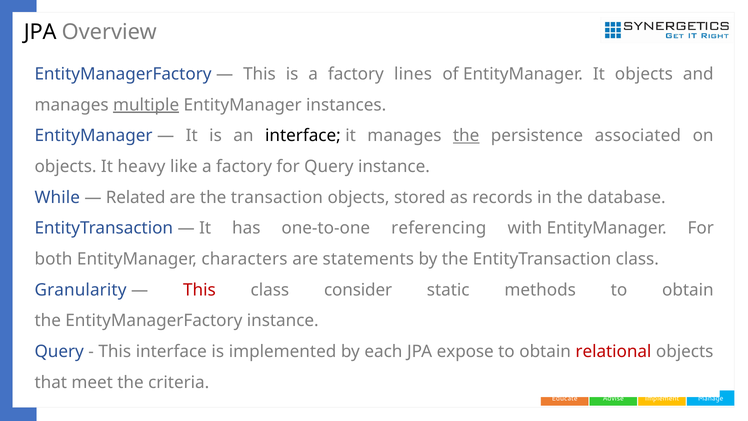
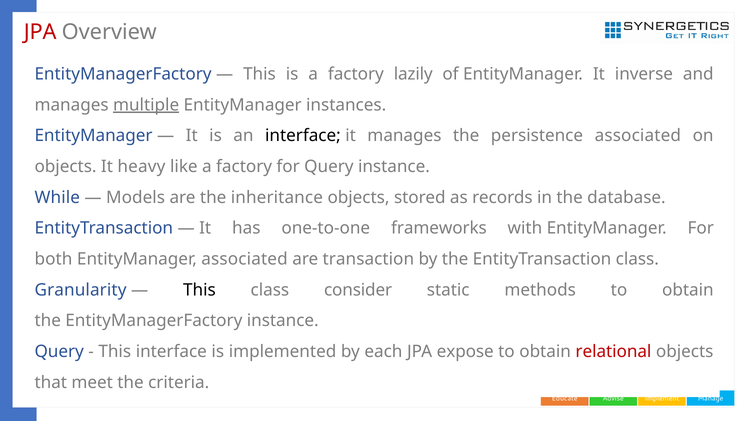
JPA colour: black -> red (40, 32)
lines: lines -> lazily (413, 74)
It objects: objects -> inverse (644, 74)
the underline: present -> none (466, 136)
Related: Related -> Models (136, 197)
transaction: transaction -> inheritance (277, 197)
referencing: referencing -> frameworks (439, 228)
EntityManager characters: characters -> associated (244, 259)
statements: statements -> transaction (368, 259)
This colour: red -> black (199, 290)
